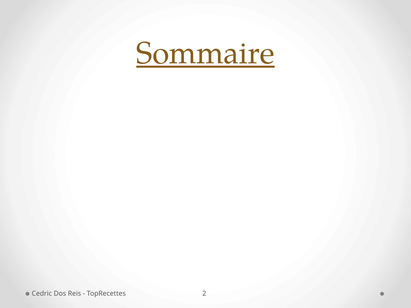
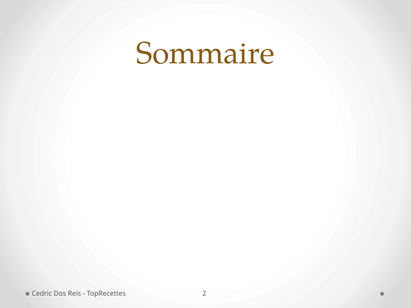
Sommaire underline: present -> none (205, 54)
